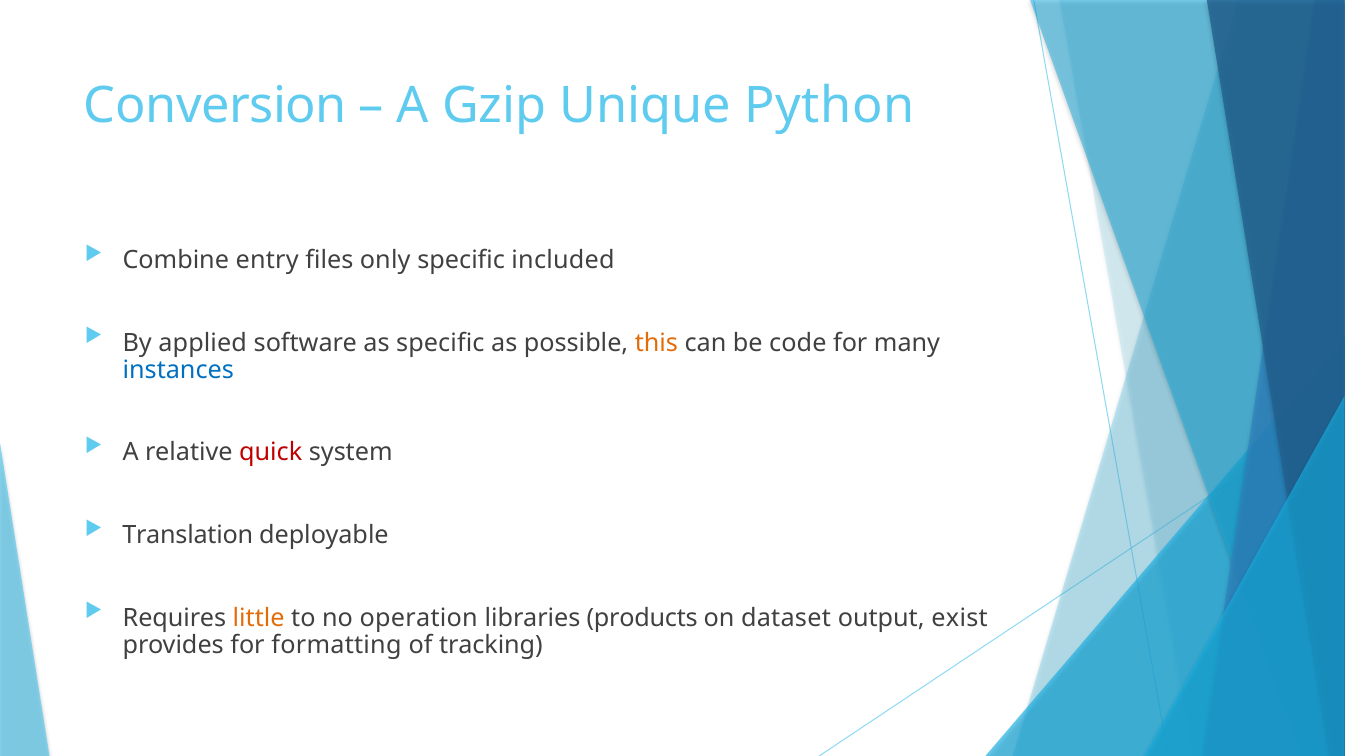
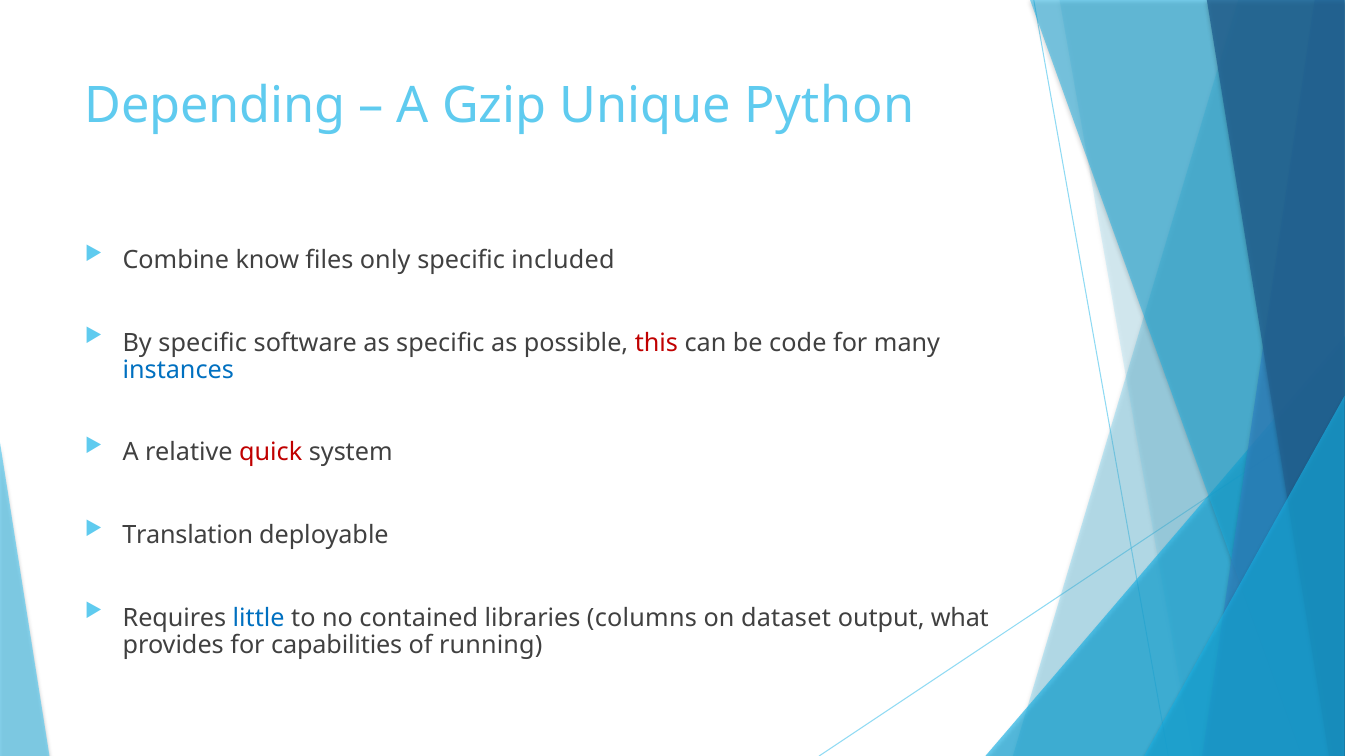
Conversion: Conversion -> Depending (215, 106)
entry: entry -> know (267, 260)
By applied: applied -> specific (203, 343)
this colour: orange -> red (656, 343)
little colour: orange -> blue (259, 618)
operation: operation -> contained (419, 618)
products: products -> columns (642, 618)
exist: exist -> what (960, 618)
formatting: formatting -> capabilities (337, 646)
tracking: tracking -> running (491, 646)
